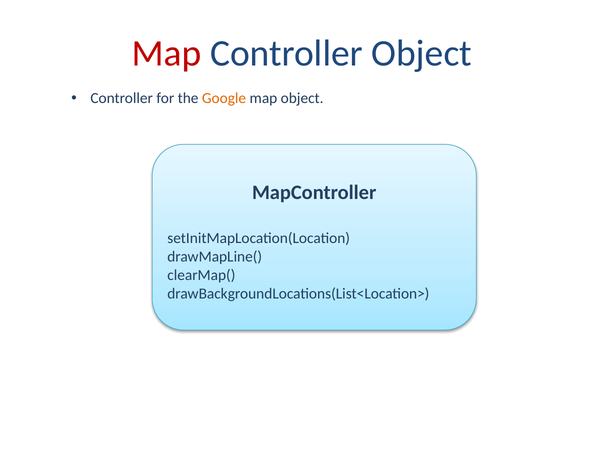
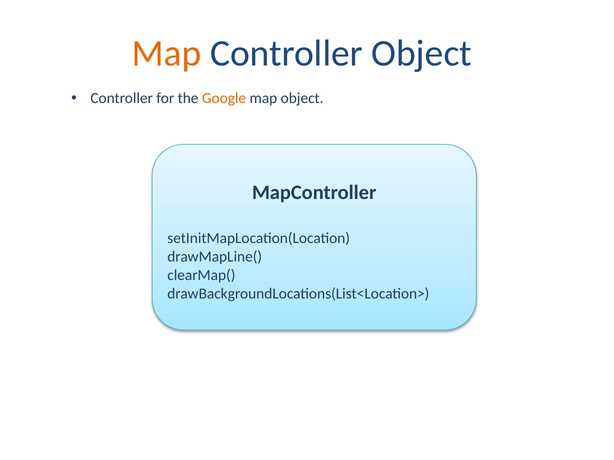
Map colour: red -> orange (167, 54)
